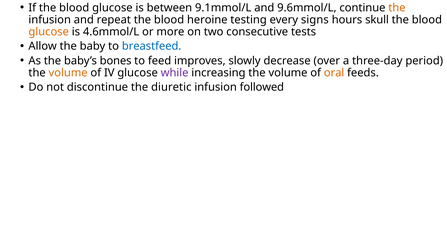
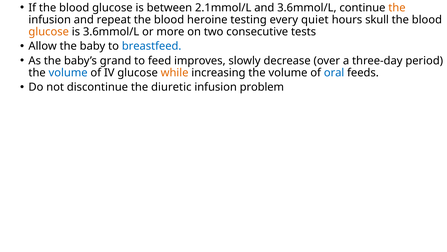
9.1mmol/L: 9.1mmol/L -> 2.1mmol/L (223, 8)
and 9.6mmol/L: 9.6mmol/L -> 3.6mmol/L (307, 8)
signs: signs -> quiet (315, 20)
is 4.6mmol/L: 4.6mmol/L -> 3.6mmol/L (111, 32)
bones: bones -> grand (116, 61)
volume colour: orange -> blue (68, 73)
while colour: purple -> orange (175, 73)
oral colour: orange -> blue (334, 73)
followed: followed -> problem (262, 87)
